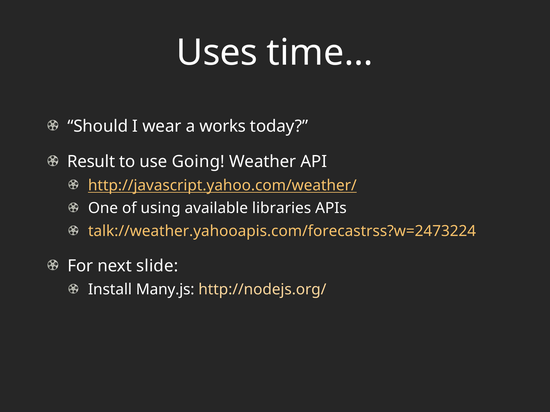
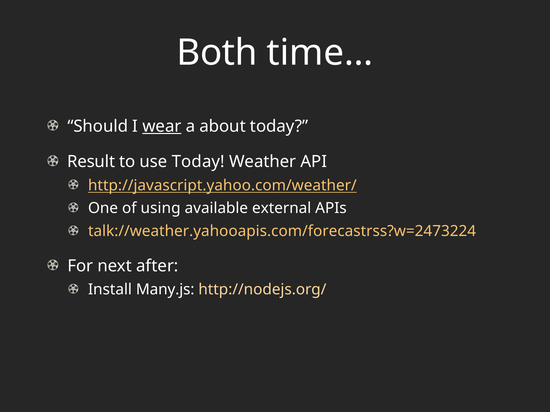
Uses: Uses -> Both (217, 53)
wear underline: none -> present (162, 126)
works: works -> about (223, 126)
use Going: Going -> Today (198, 162)
libraries: libraries -> external (282, 209)
slide: slide -> after (157, 266)
